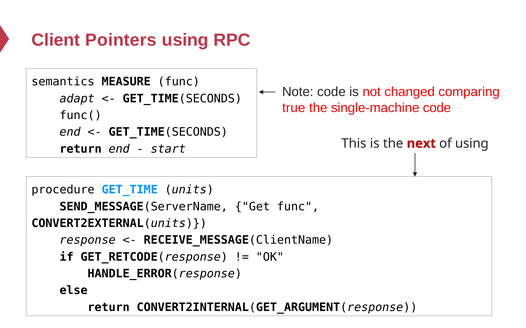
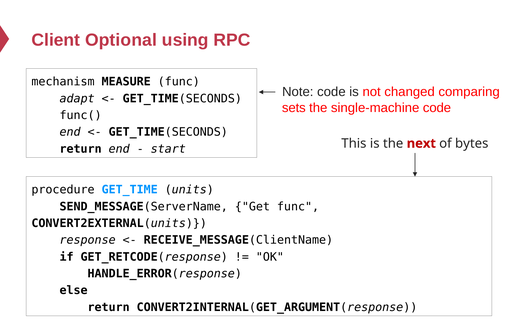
Pointers: Pointers -> Optional (121, 40)
semantics: semantics -> mechanism (63, 82)
true: true -> sets (294, 108)
of using: using -> bytes (472, 144)
